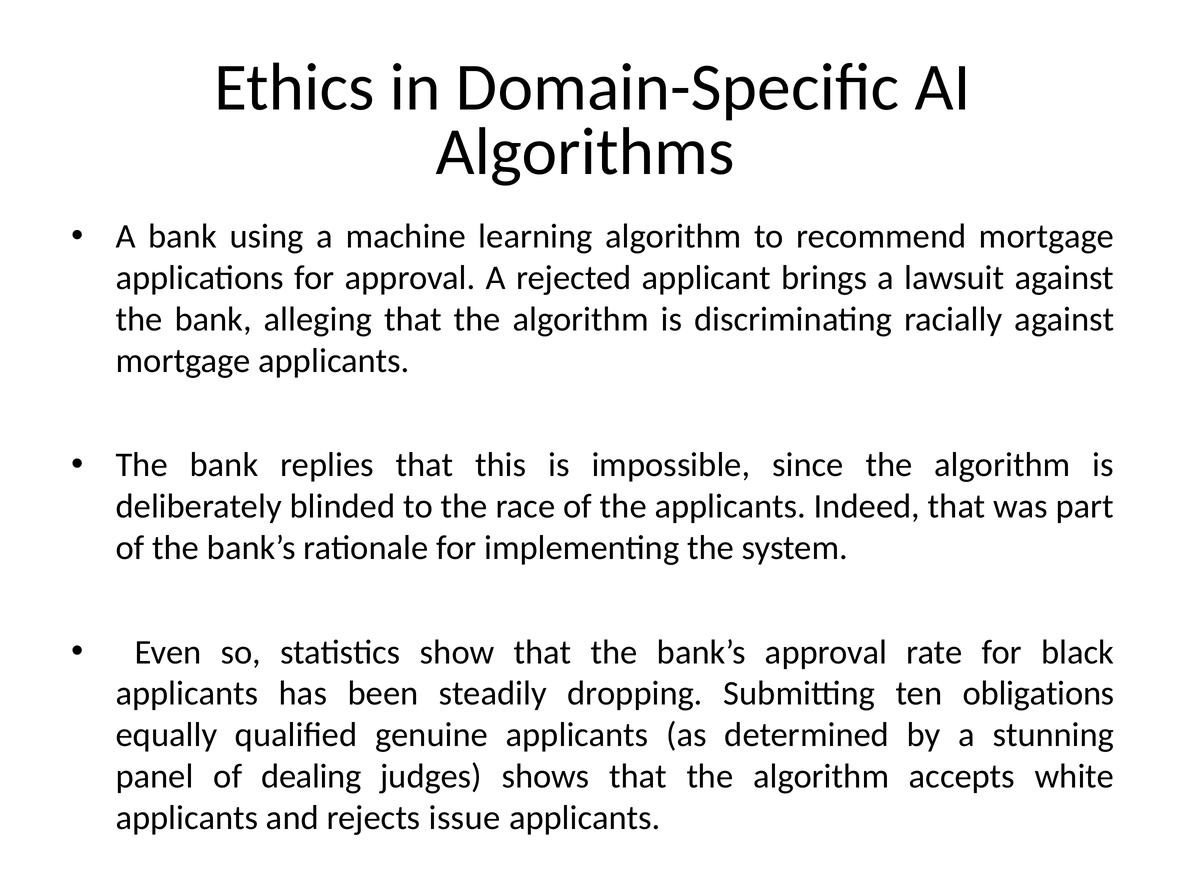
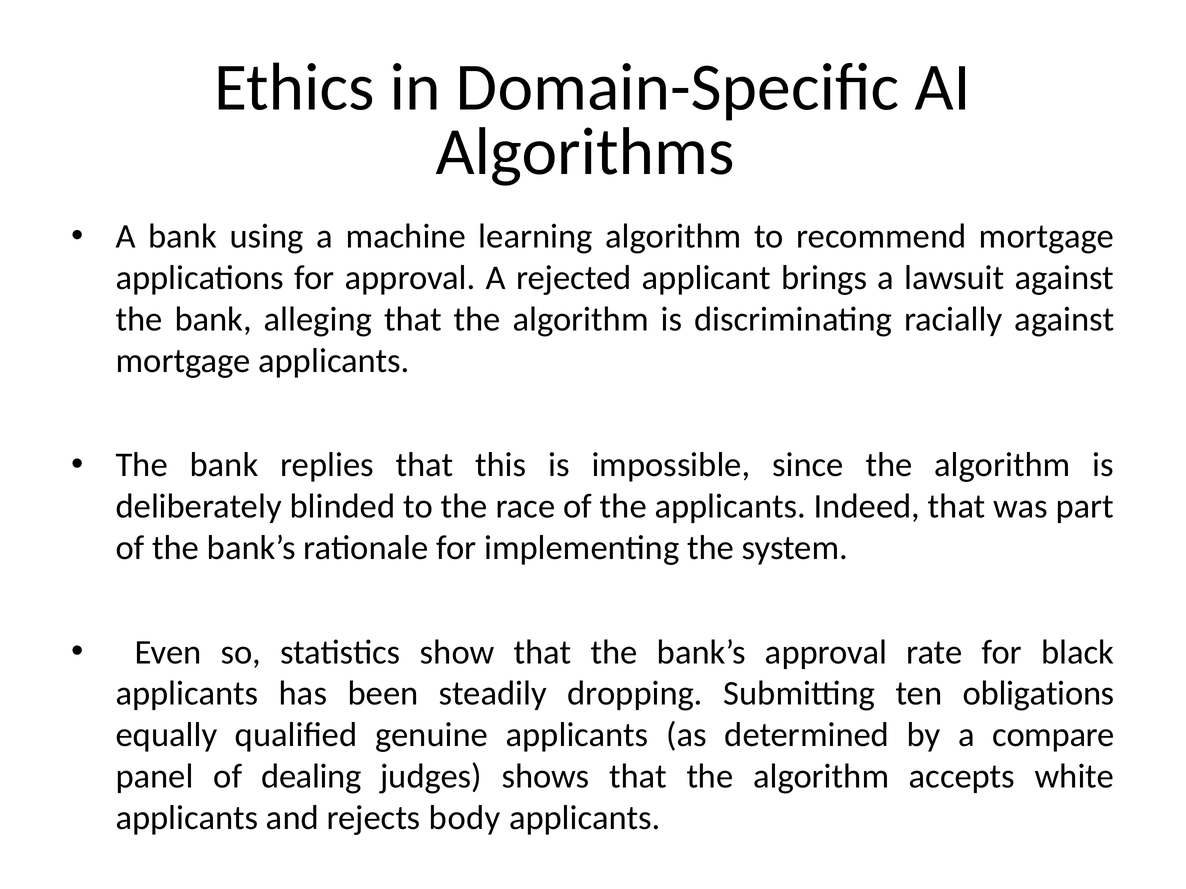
stunning: stunning -> compare (1054, 735)
issue: issue -> body (465, 819)
